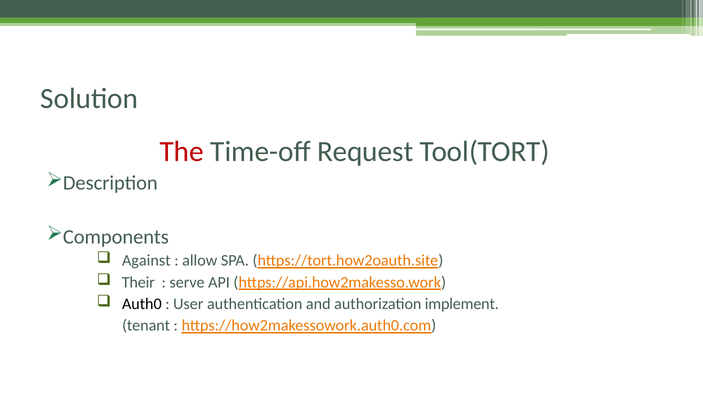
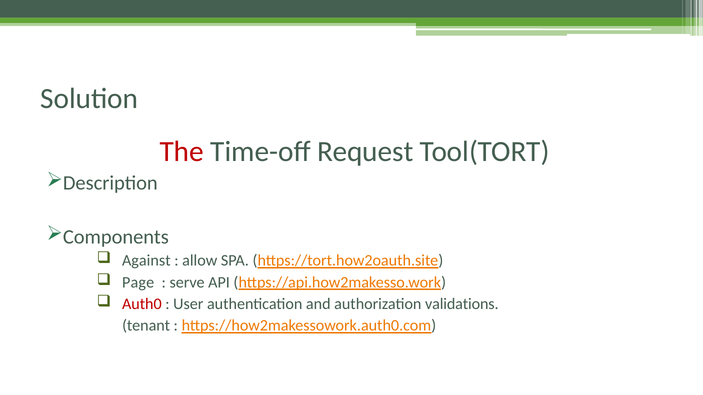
Their: Their -> Page (138, 283)
Auth0 colour: black -> red (142, 304)
implement: implement -> validations (462, 304)
